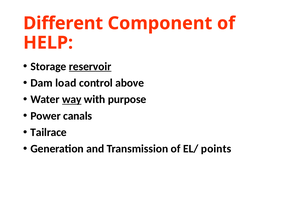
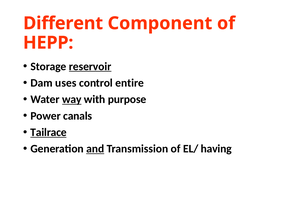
HELP: HELP -> HEPP (48, 43)
load: load -> uses (66, 83)
above: above -> entire (130, 83)
Tailrace underline: none -> present (49, 132)
and underline: none -> present (95, 148)
points: points -> having (216, 148)
